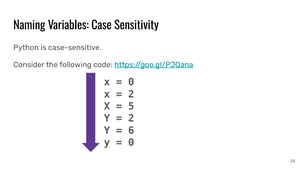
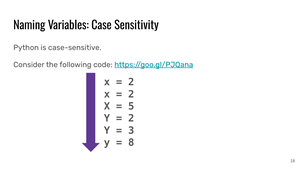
0: 0 -> 2 (131, 82)
6: 6 -> 3 (131, 130)
0: 0 -> 8 (131, 142)
